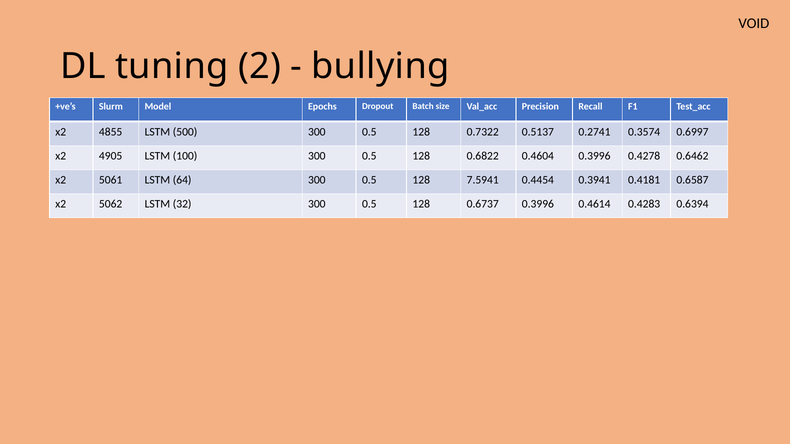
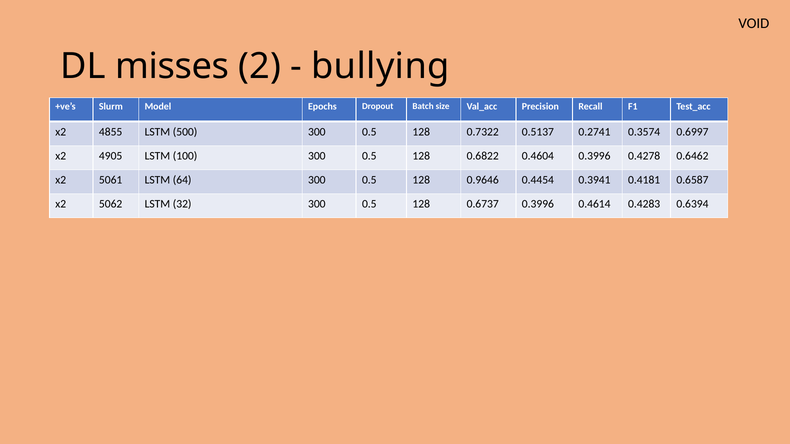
tuning: tuning -> misses (172, 66)
7.5941: 7.5941 -> 0.9646 (483, 180)
